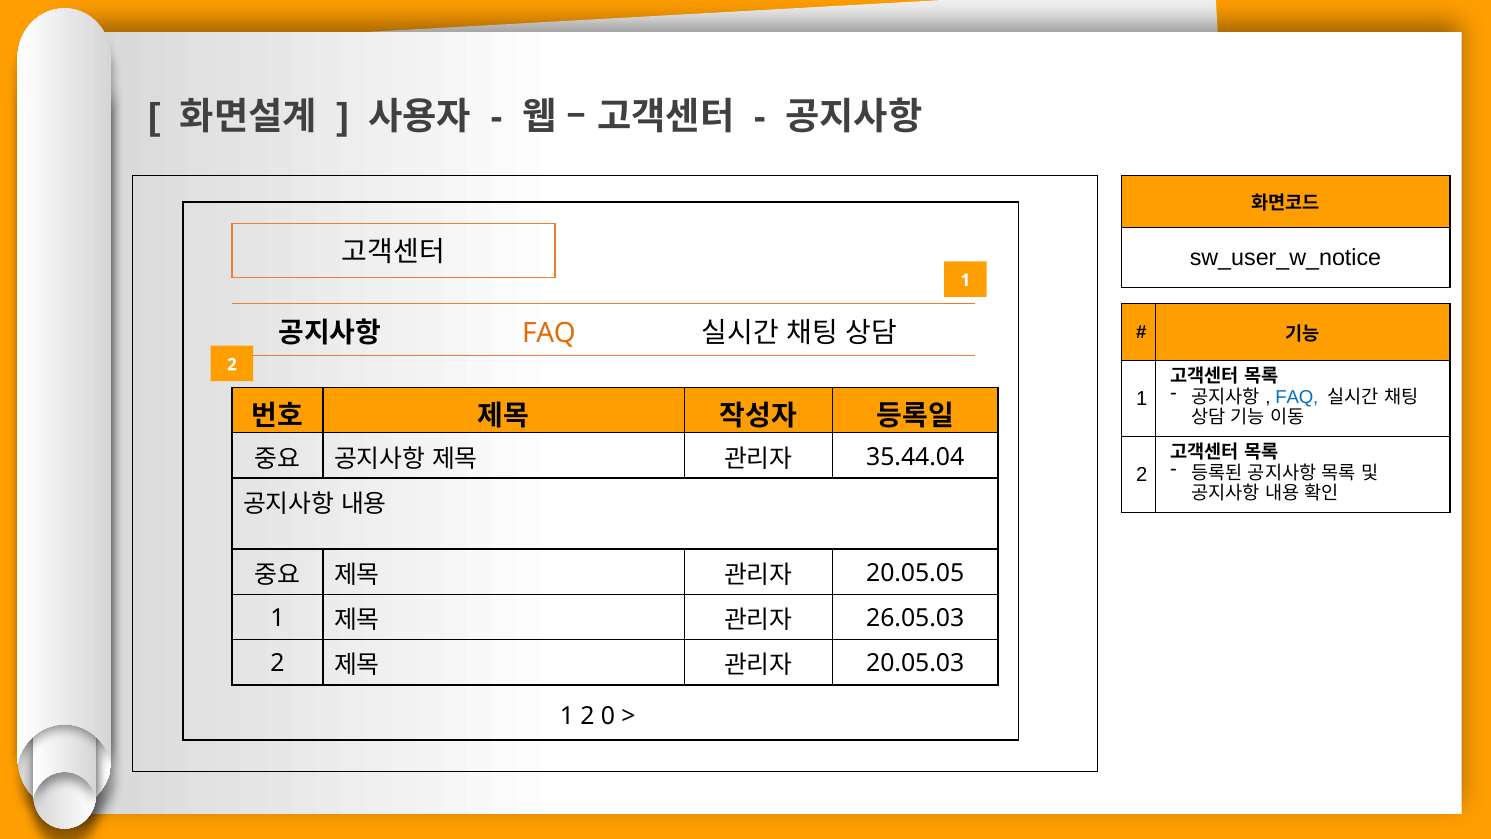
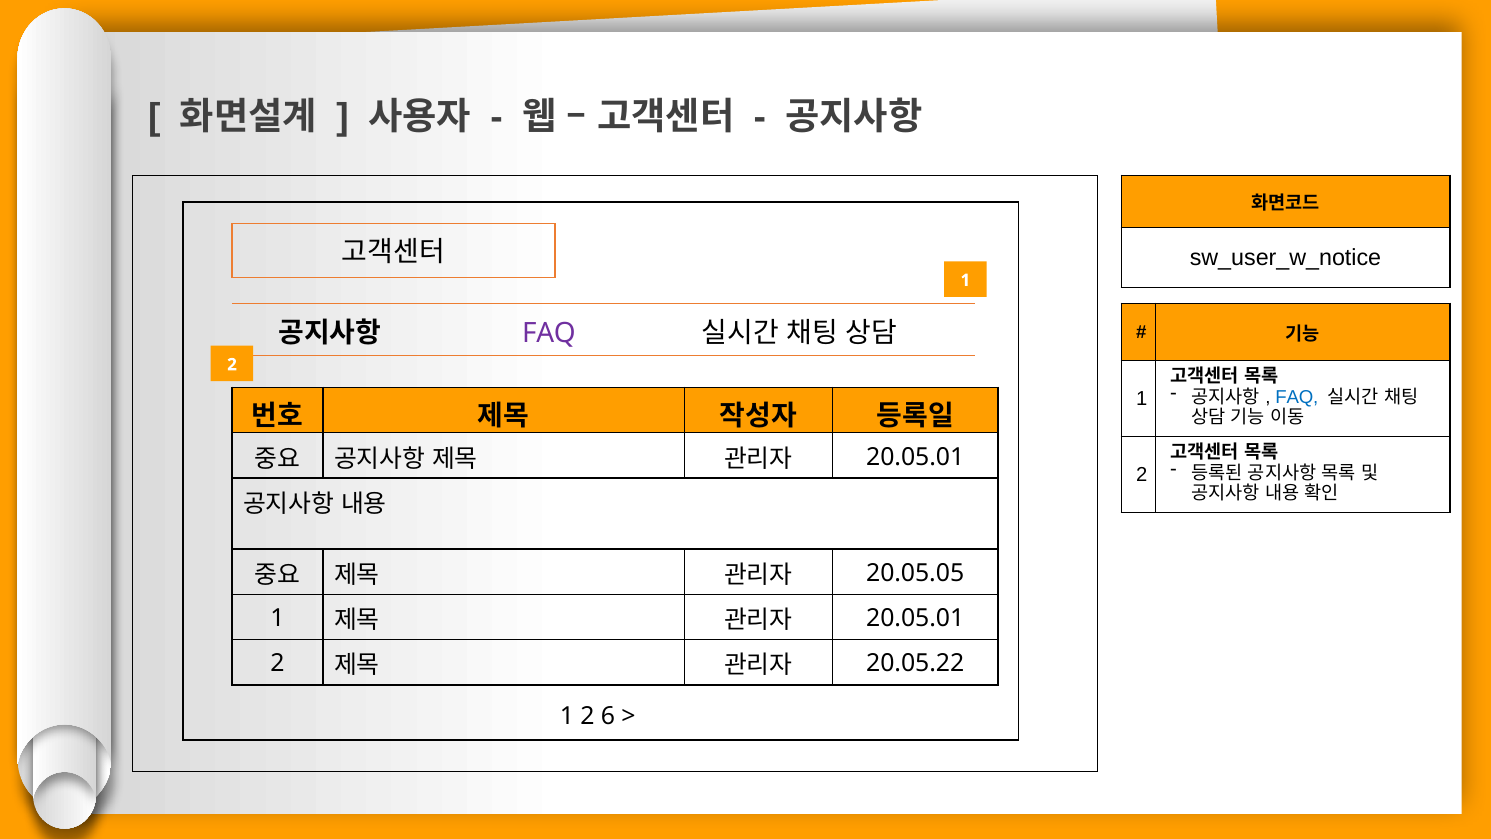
FAQ colour: orange -> purple (549, 333)
35.44.04: 35.44.04 -> 20.05.01 (915, 457)
26.05.03: 26.05.03 -> 20.05.01 (915, 618)
20.05.03: 20.05.03 -> 20.05.22 (915, 664)
0: 0 -> 6 (608, 716)
